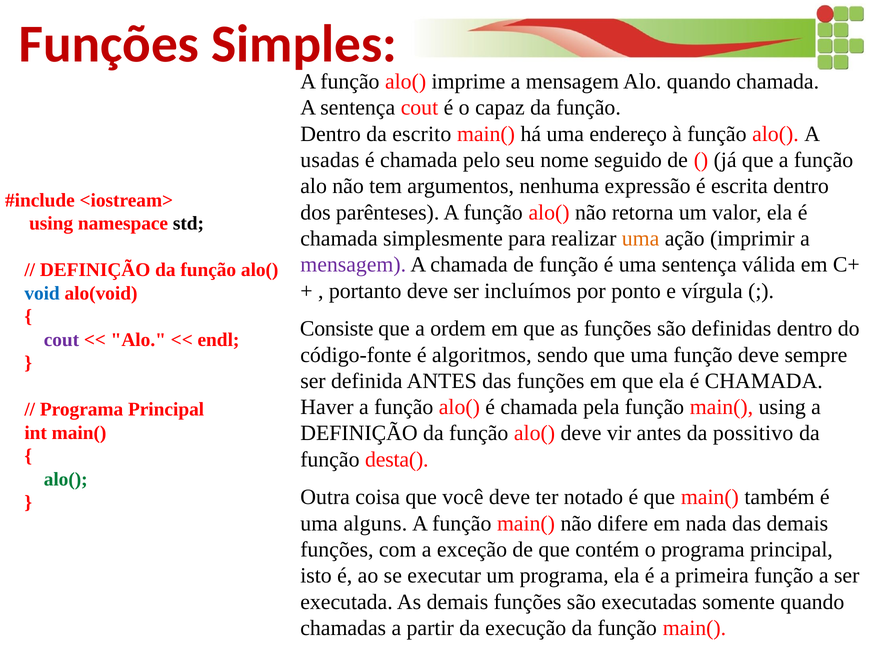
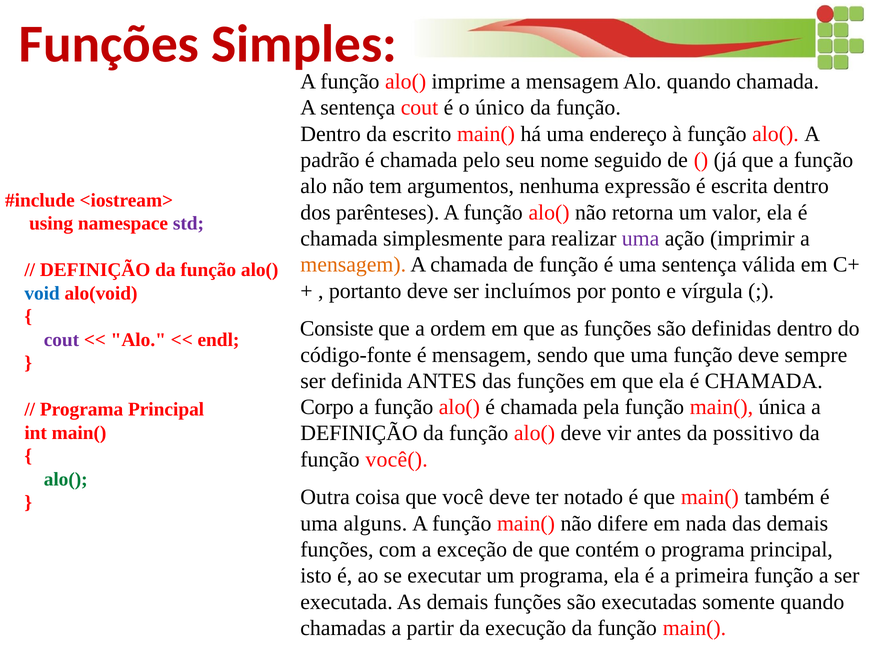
capaz: capaz -> único (500, 108)
usadas: usadas -> padrão (330, 160)
std colour: black -> purple (188, 223)
uma colour: orange -> purple (641, 239)
mensagem colour: purple -> orange (353, 265)
é algoritmos: algoritmos -> mensagem (482, 355)
Haver: Haver -> Corpo (327, 407)
main( using: using -> única (782, 407)
desta(: desta( -> você( (397, 459)
